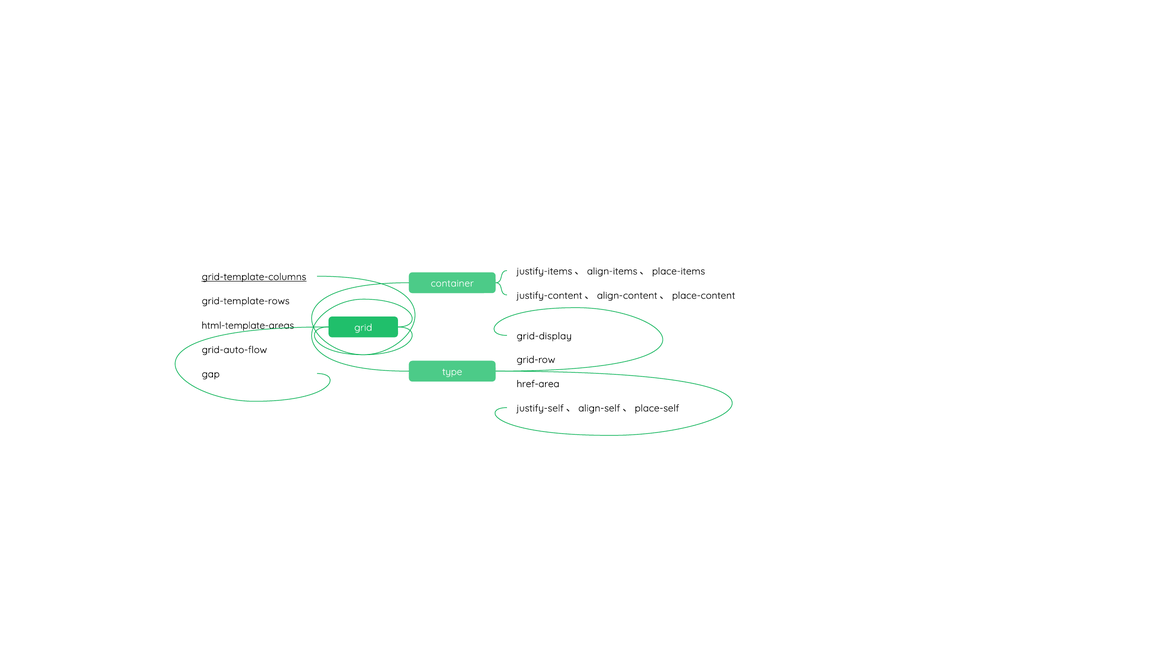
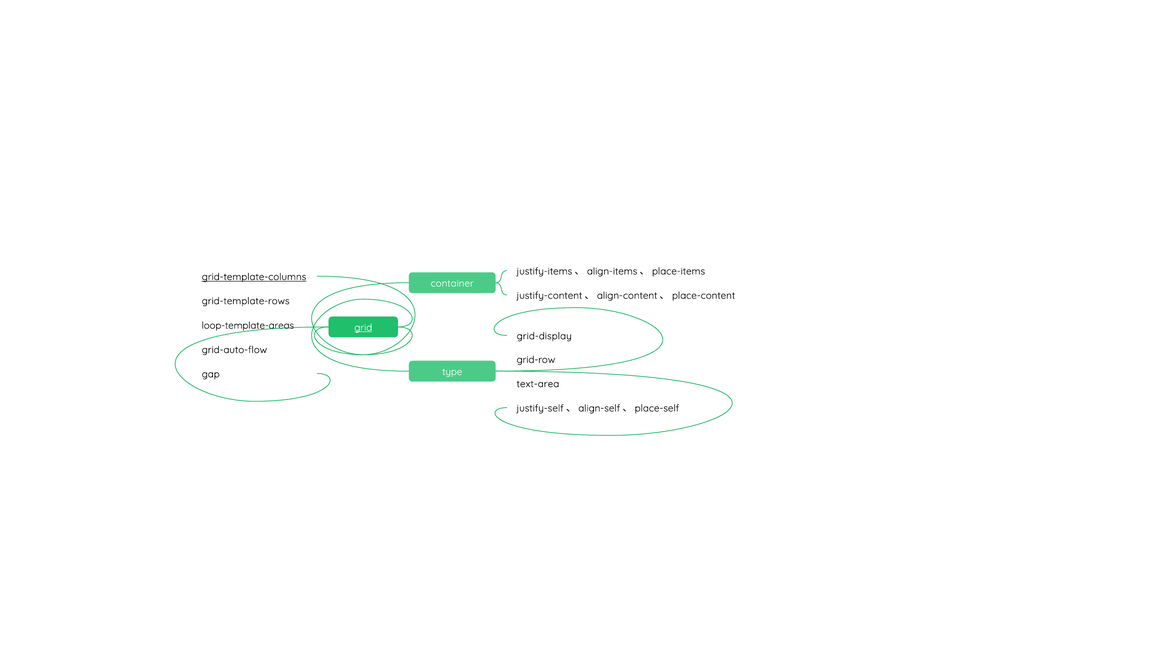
html-template-areas: html-template-areas -> loop-template-areas (248, 325)
grid underline: none -> present (363, 327)
href-area: href-area -> text-area (538, 384)
